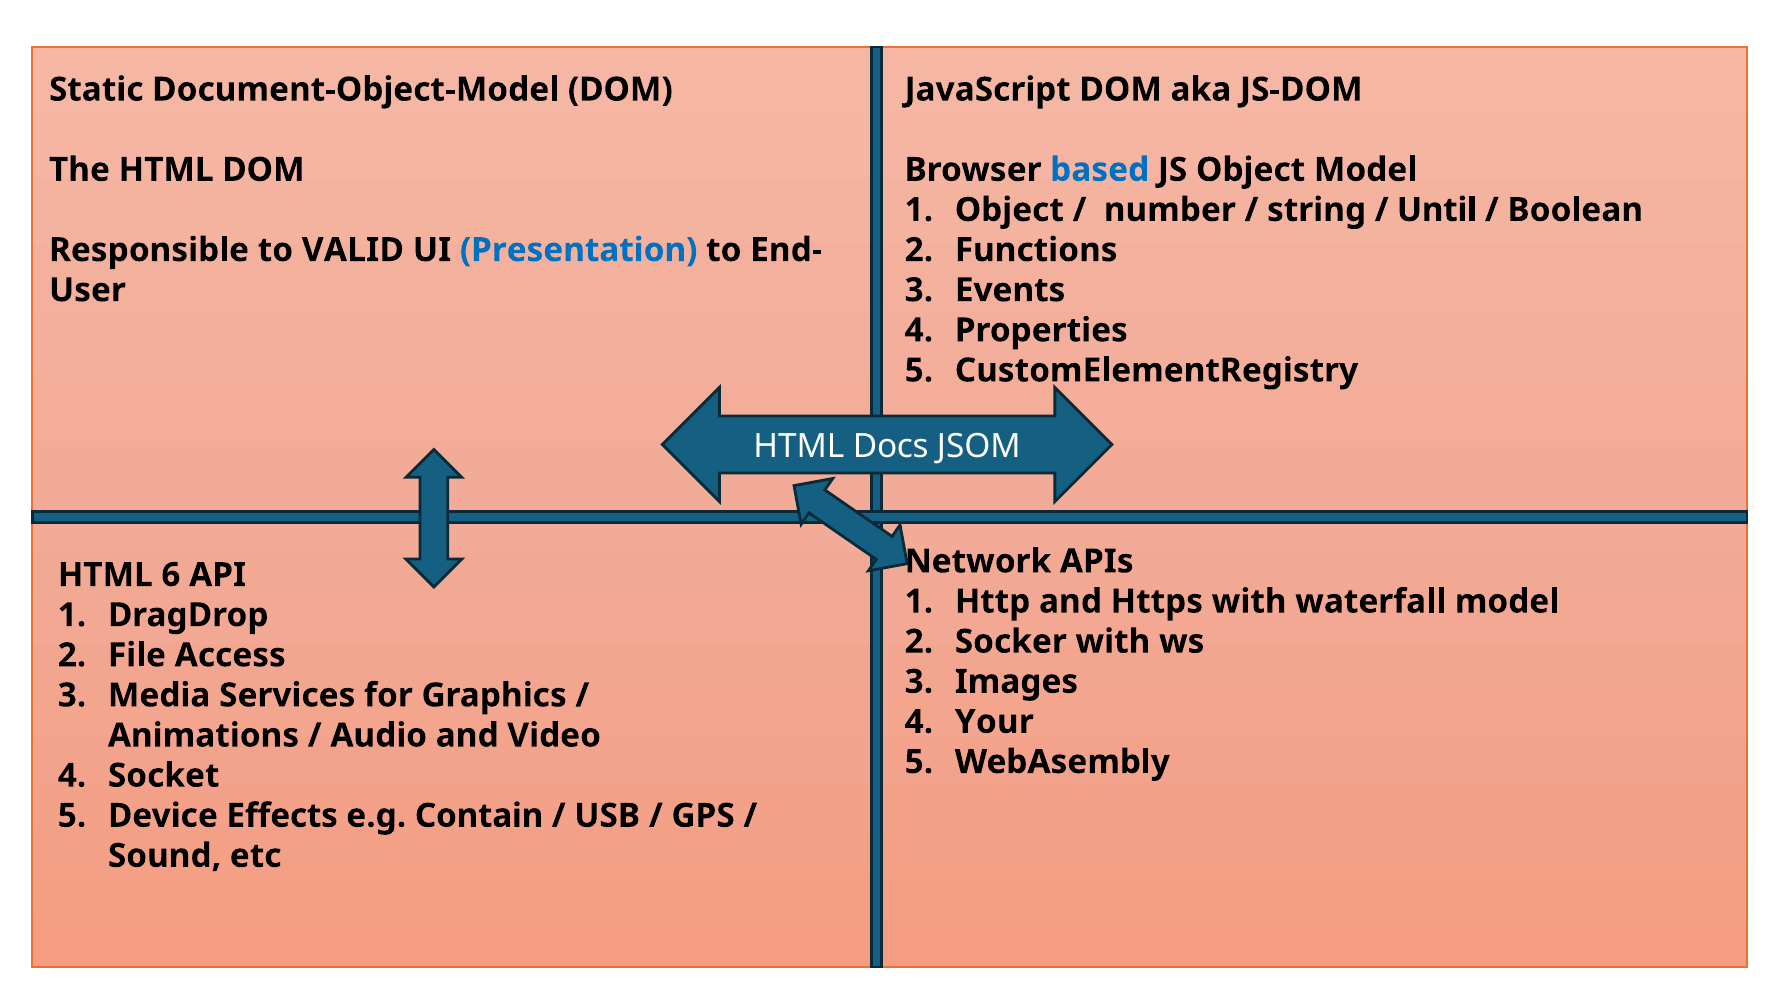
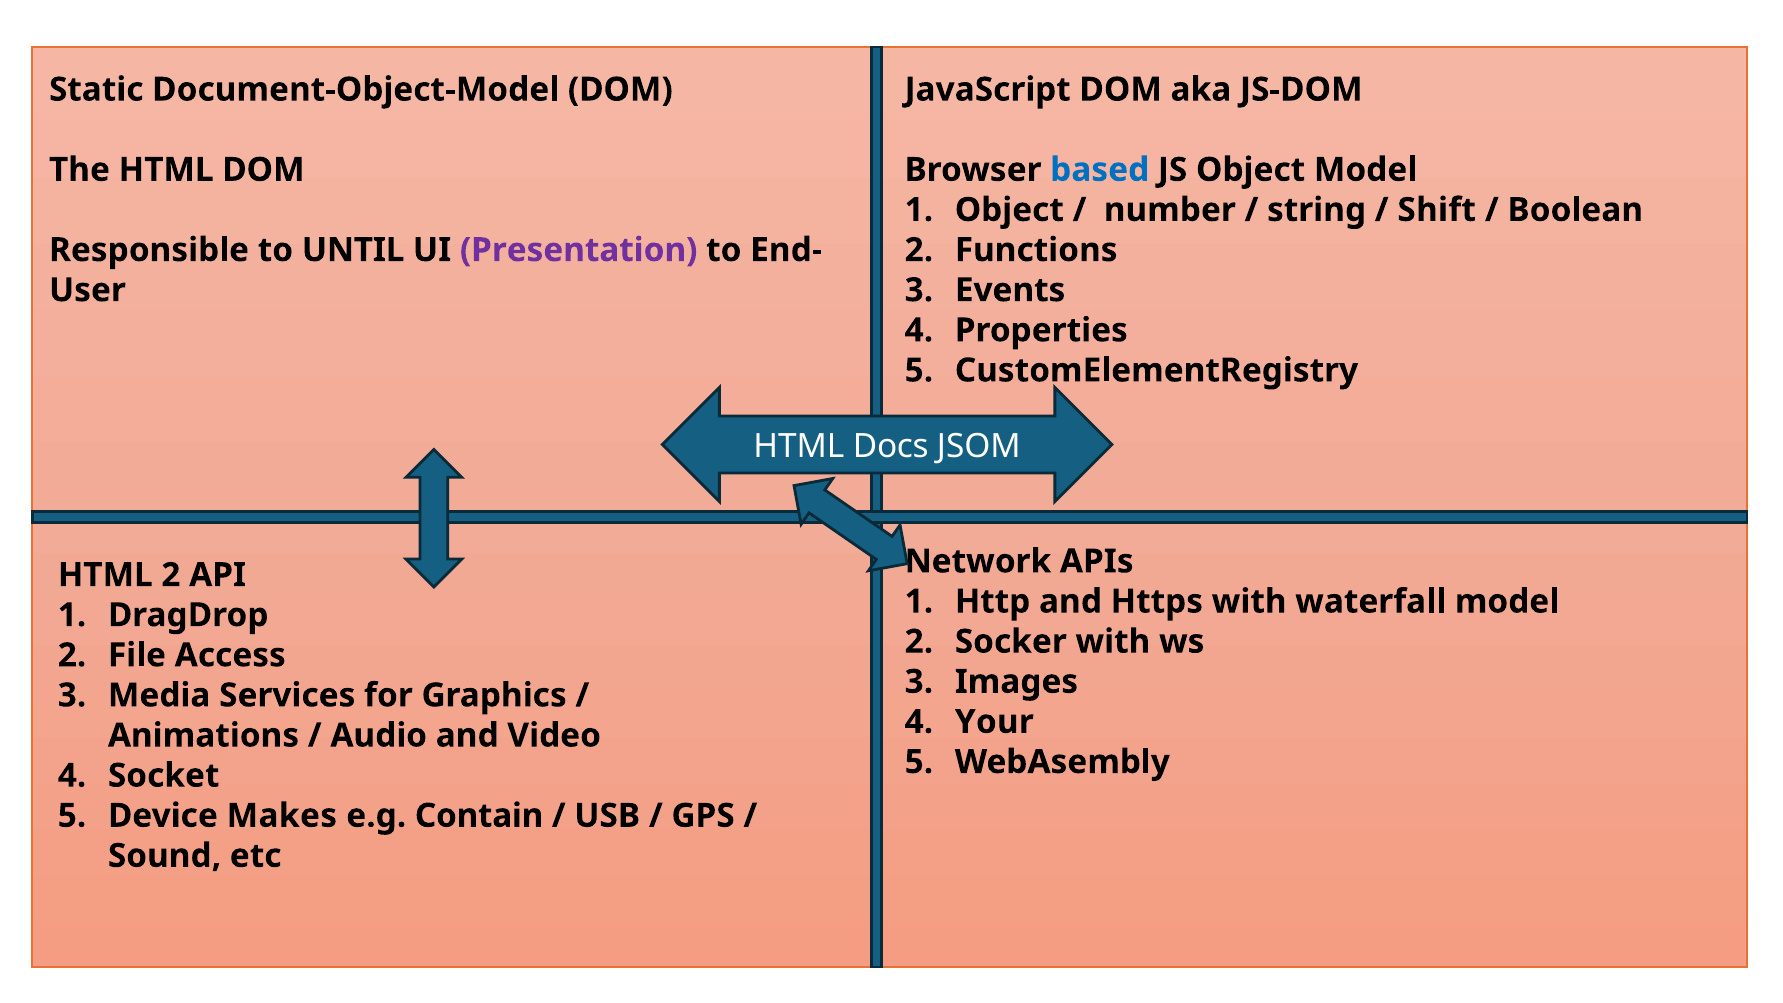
Until: Until -> Shift (1437, 210)
VALID: VALID -> UNTIL (353, 250)
Presentation colour: blue -> purple (579, 250)
HTML 6: 6 -> 2 (171, 575)
Effects: Effects -> Makes (282, 816)
